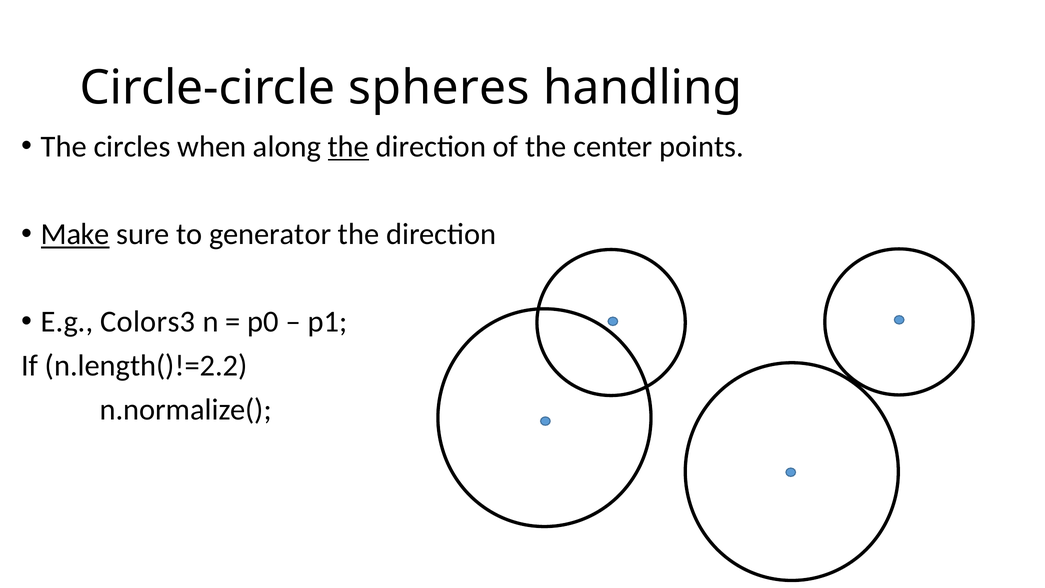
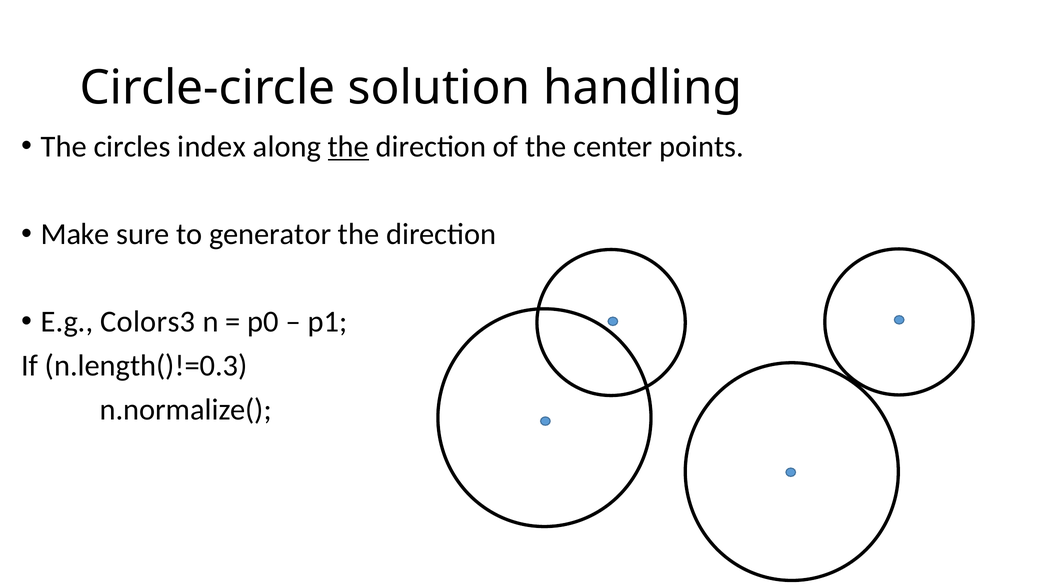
spheres: spheres -> solution (439, 88)
when: when -> index (212, 147)
Make underline: present -> none (75, 234)
n.length()!=2.2: n.length()!=2.2 -> n.length()!=0.3 (146, 366)
